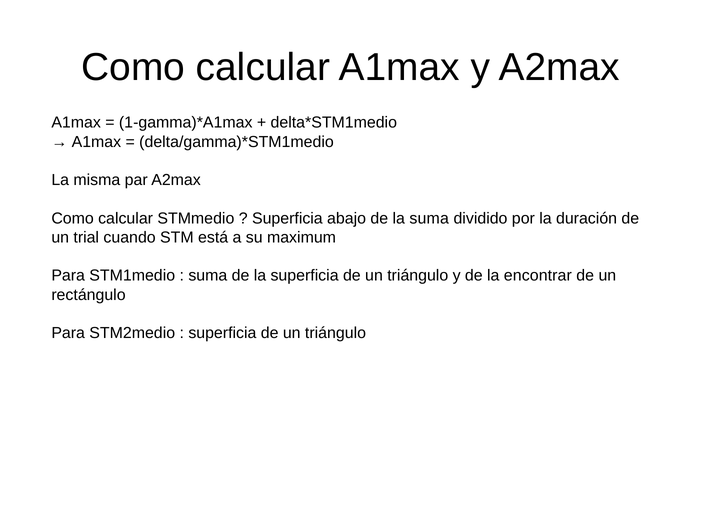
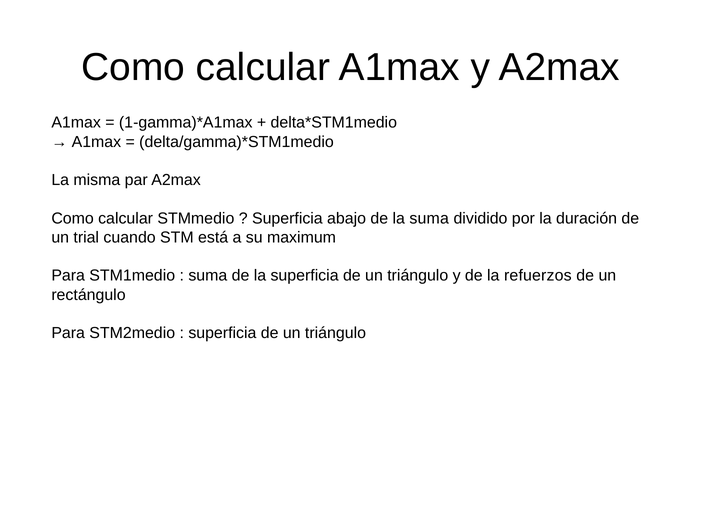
encontrar: encontrar -> refuerzos (538, 275)
